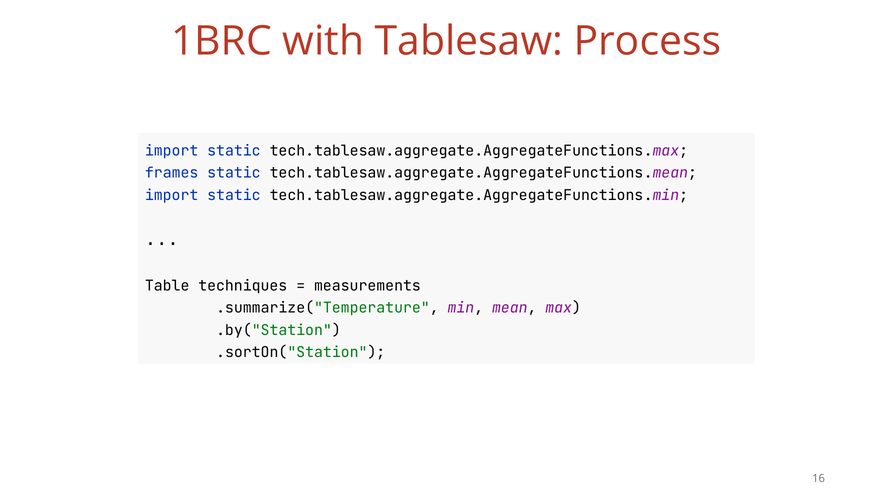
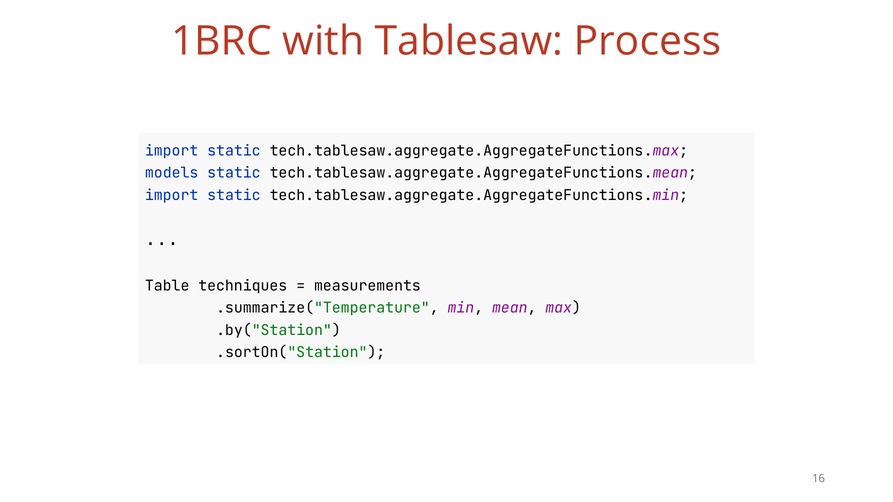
frames: frames -> models (172, 173)
